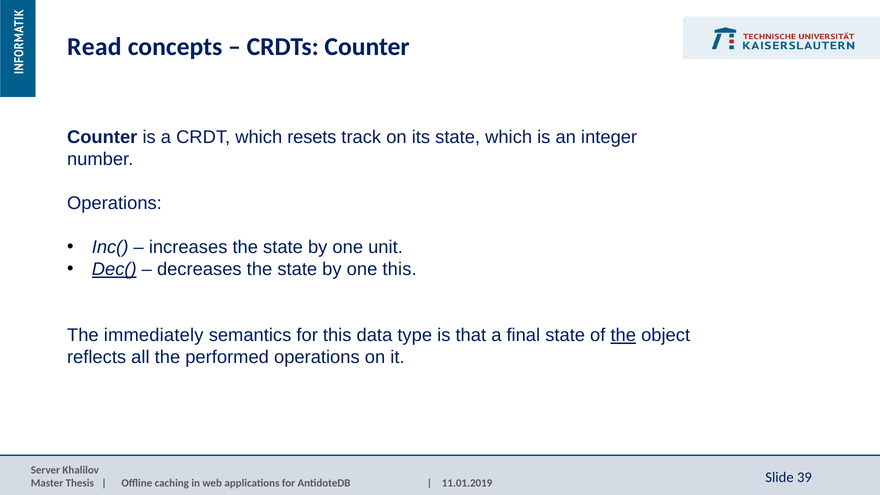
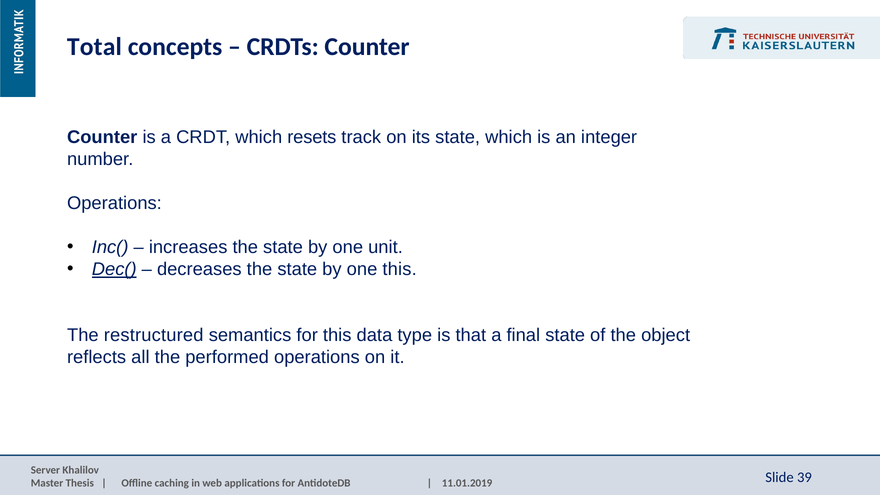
Read: Read -> Total (94, 47)
immediately: immediately -> restructured (154, 335)
the underline: present -> none (623, 335)
